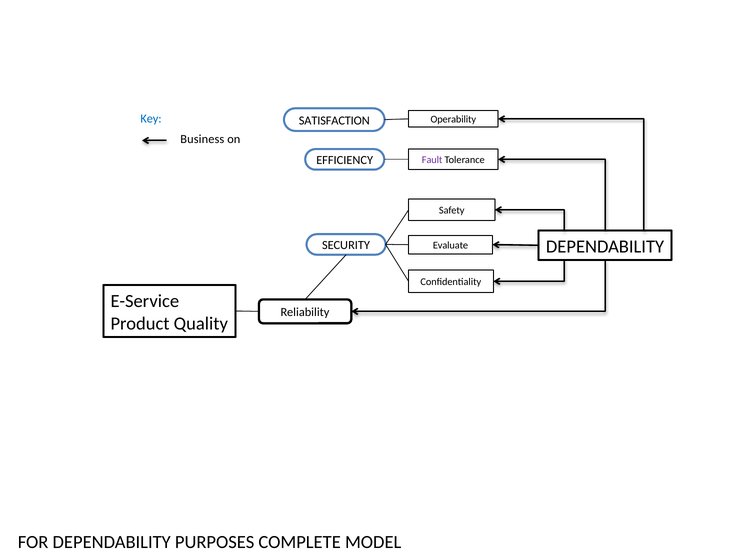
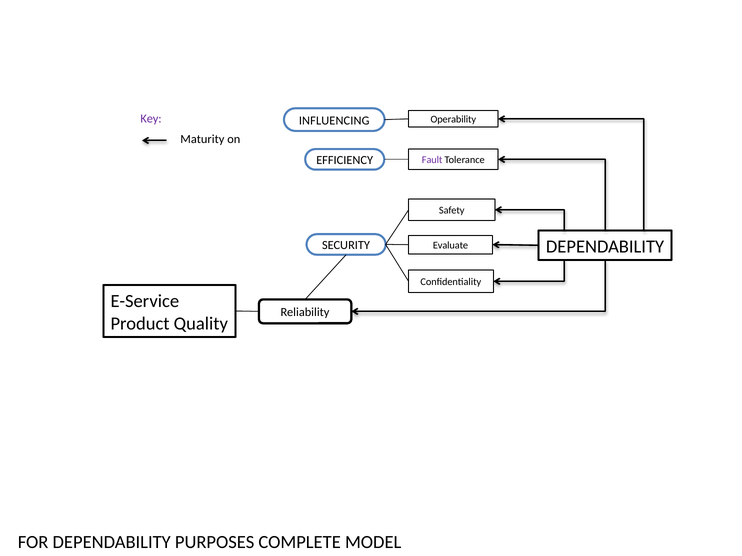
Key colour: blue -> purple (151, 119)
SATISFACTION: SATISFACTION -> INFLUENCING (334, 121)
Business: Business -> Maturity (202, 139)
